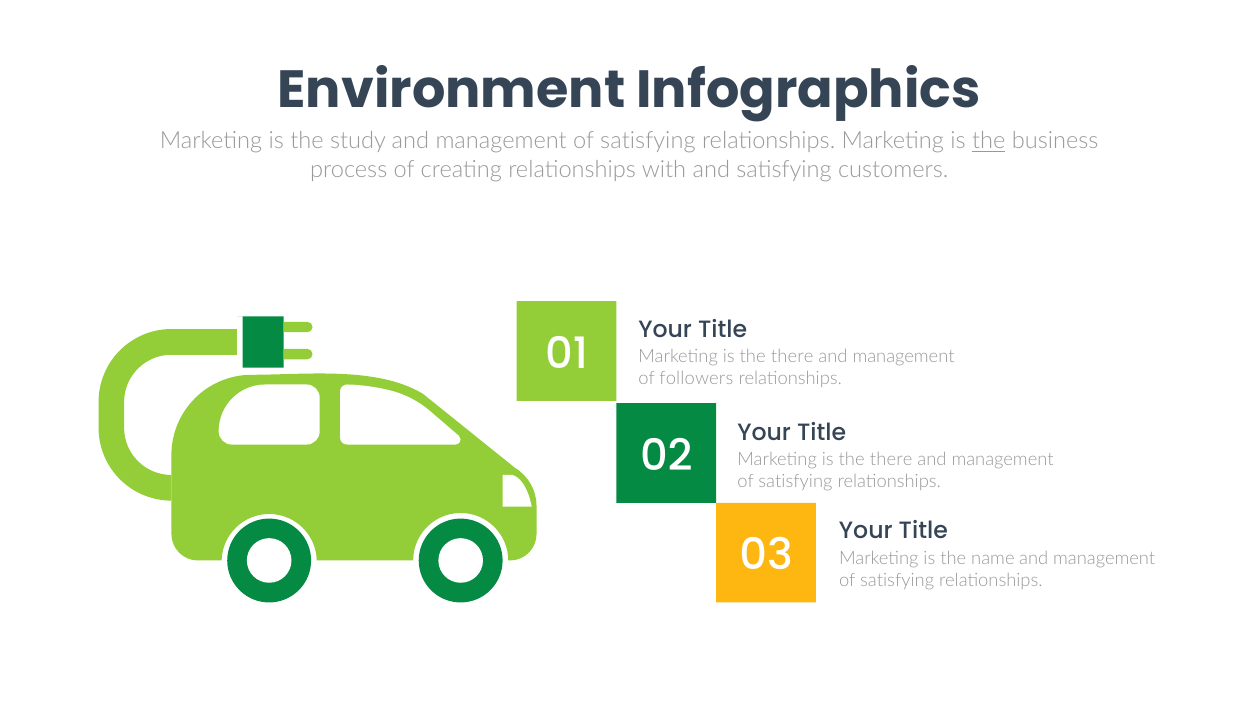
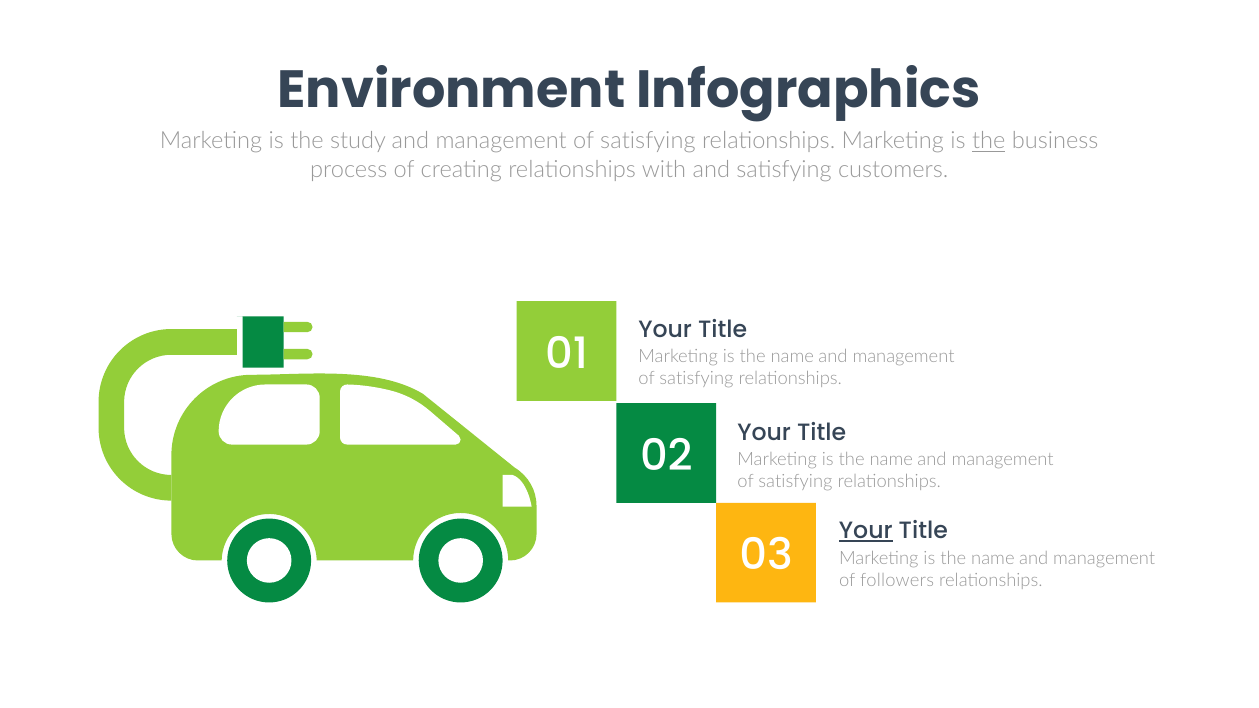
there: there -> name (792, 357)
followers: followers -> satisfying (696, 379)
there: there -> name (891, 460)
Your underline: none -> present (866, 531)
satisfying: satisfying -> followers (897, 581)
